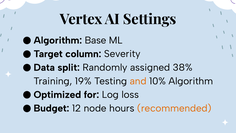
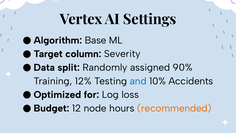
38%: 38% -> 90% (183, 67)
19%: 19% -> 12% (83, 81)
and colour: orange -> blue (138, 81)
10% Algorithm: Algorithm -> Accidents (191, 81)
